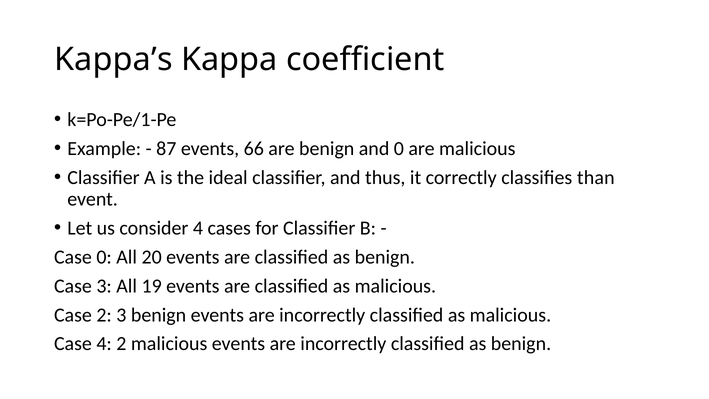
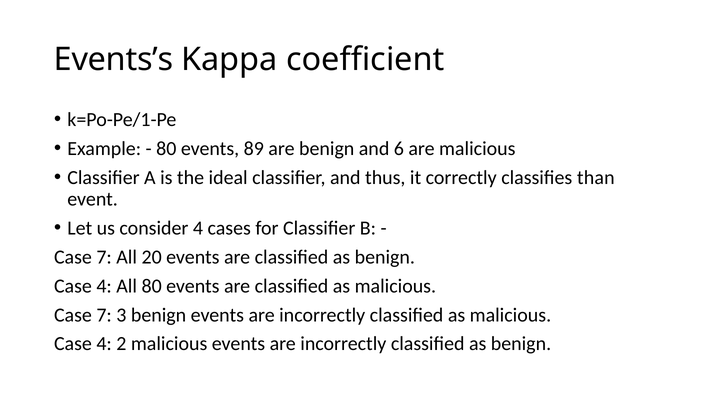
Kappa’s: Kappa’s -> Events’s (114, 60)
87: 87 -> 80 (166, 148)
66: 66 -> 89 (254, 148)
and 0: 0 -> 6 (399, 148)
0: 0 -> 7 (104, 257)
3: 3 -> 4 (104, 286)
All 19: 19 -> 80 (152, 286)
2: 2 -> 7 (104, 315)
